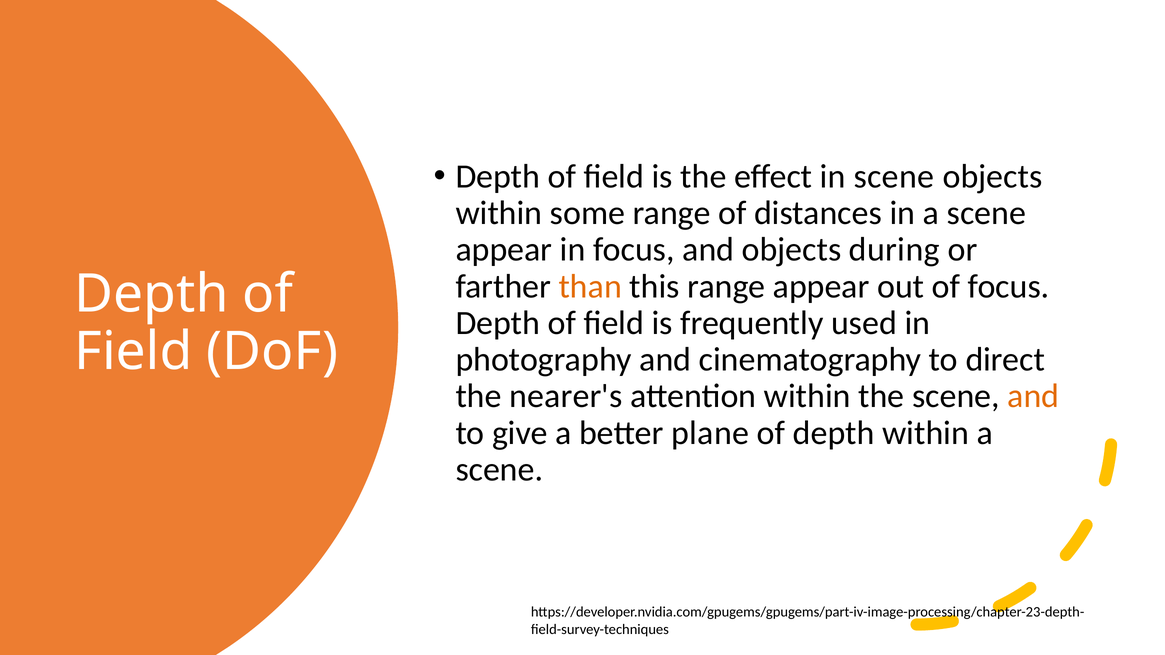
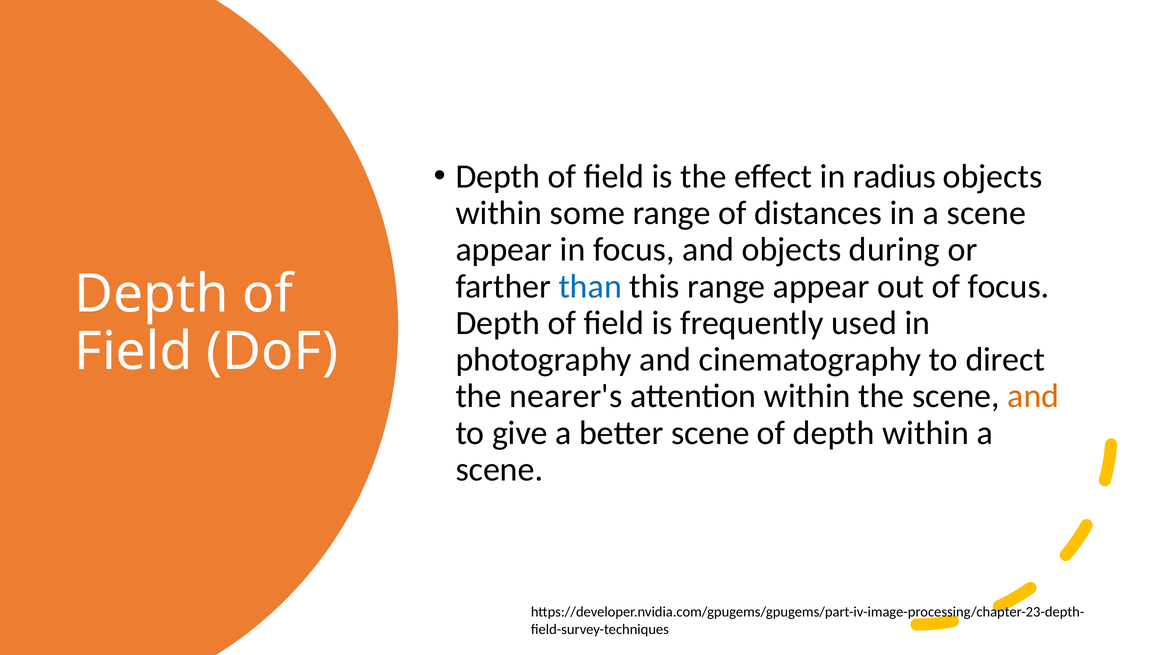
in scene: scene -> radius (894, 177)
than colour: orange -> blue (590, 287)
better plane: plane -> scene (710, 433)
